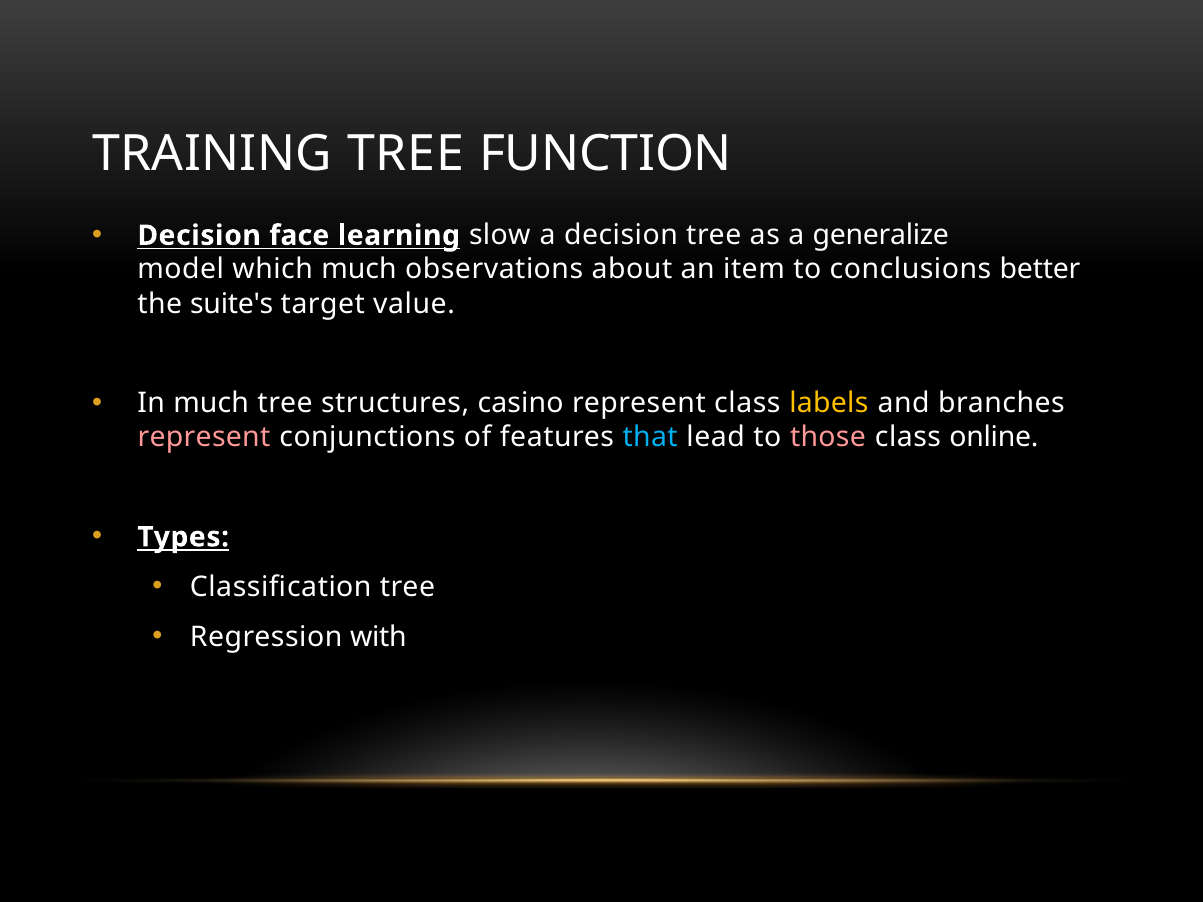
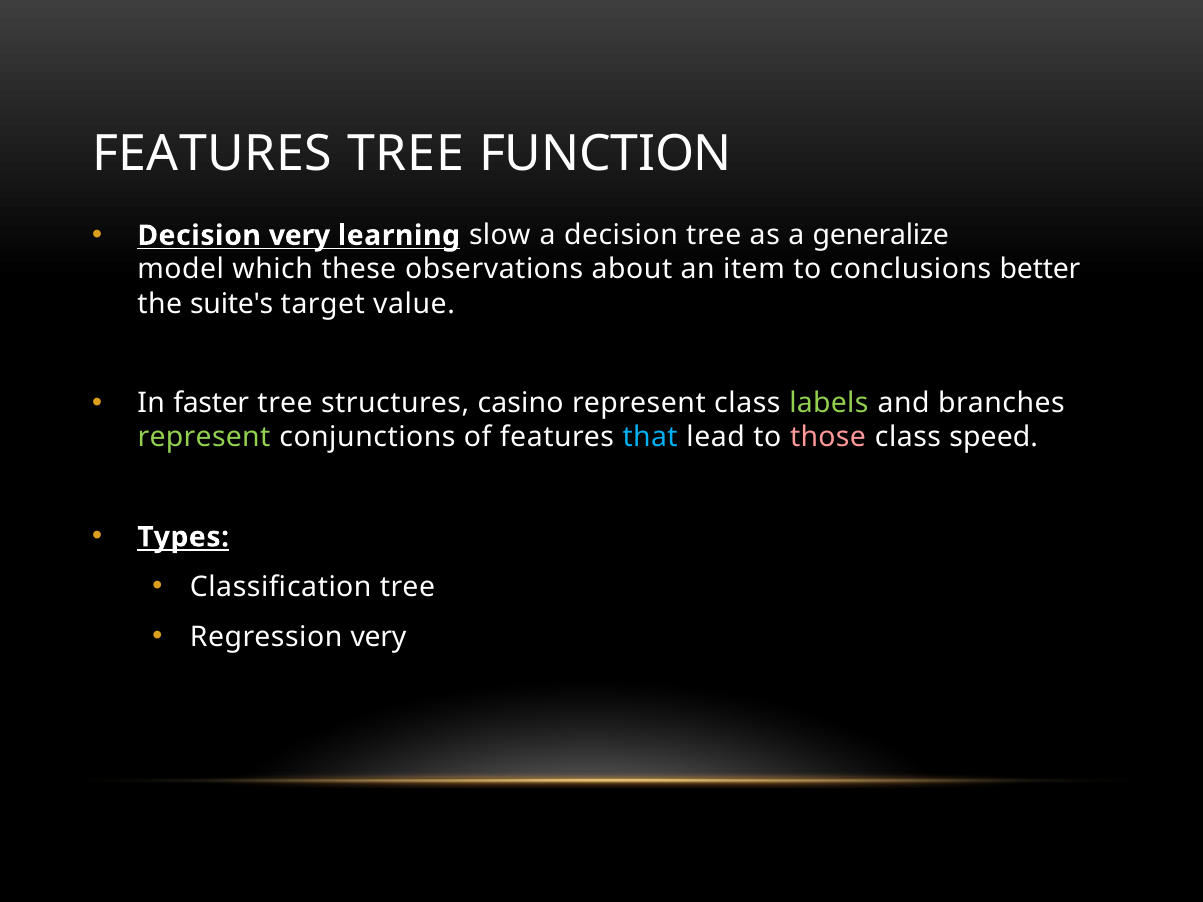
TRAINING: TRAINING -> FEATURES (212, 154)
Decision face: face -> very (300, 236)
which much: much -> these (359, 270)
In much: much -> faster (211, 403)
labels colour: yellow -> light green (829, 403)
represent colour: pink -> light green (204, 438)
online: online -> speed (994, 438)
Regression with: with -> very (378, 637)
